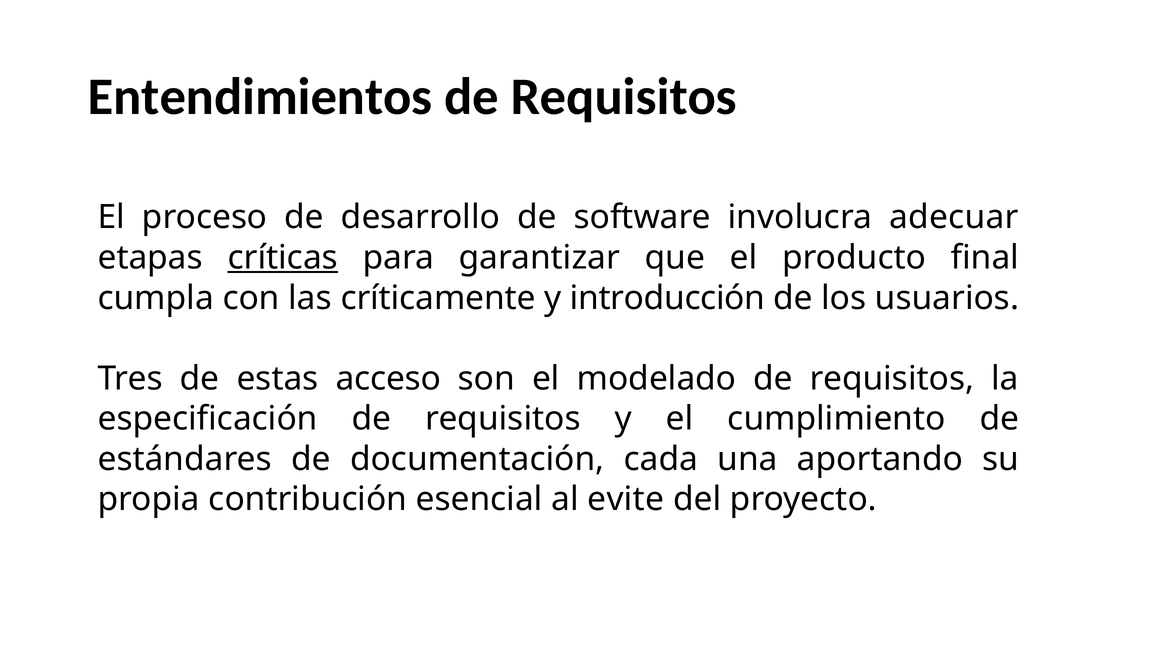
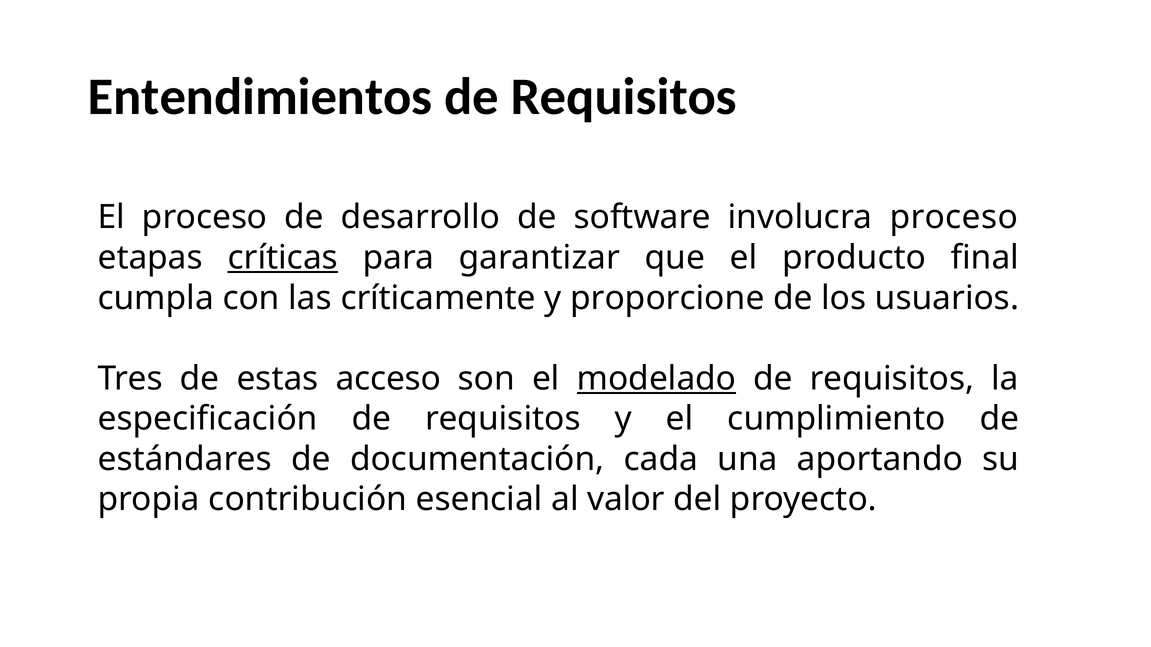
involucra adecuar: adecuar -> proceso (954, 218)
introducción: introducción -> proporcione (667, 298)
modelado underline: none -> present (657, 379)
evite: evite -> valor (626, 500)
